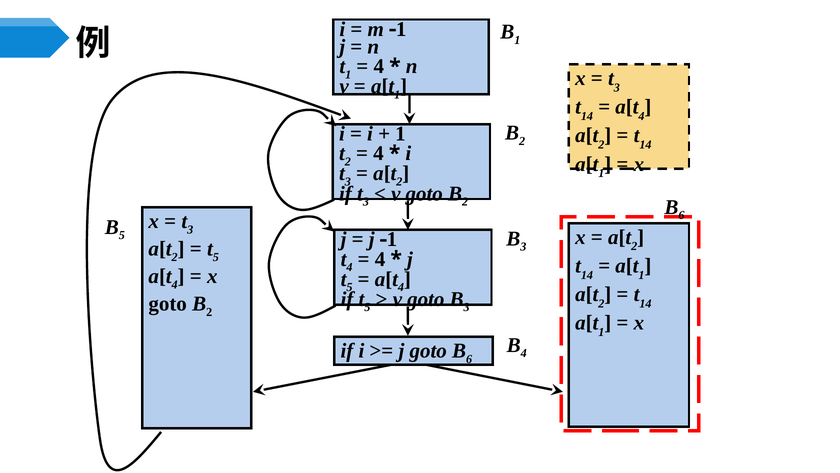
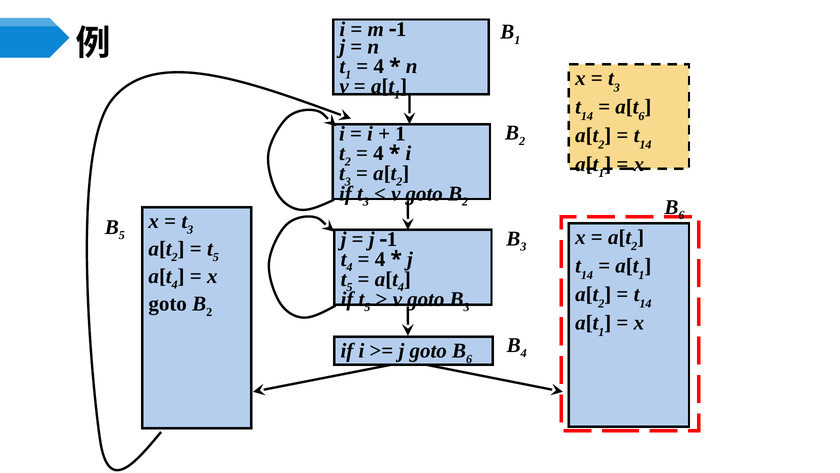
4: 4 -> 6 (641, 116)
